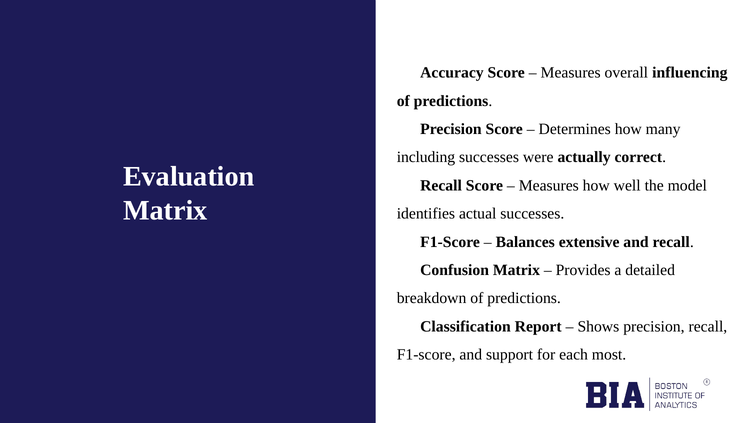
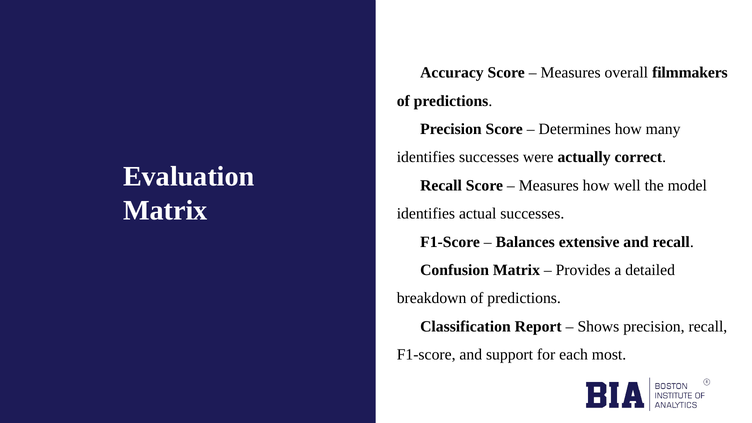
influencing: influencing -> filmmakers (690, 73)
including: including -> identifies (426, 157)
